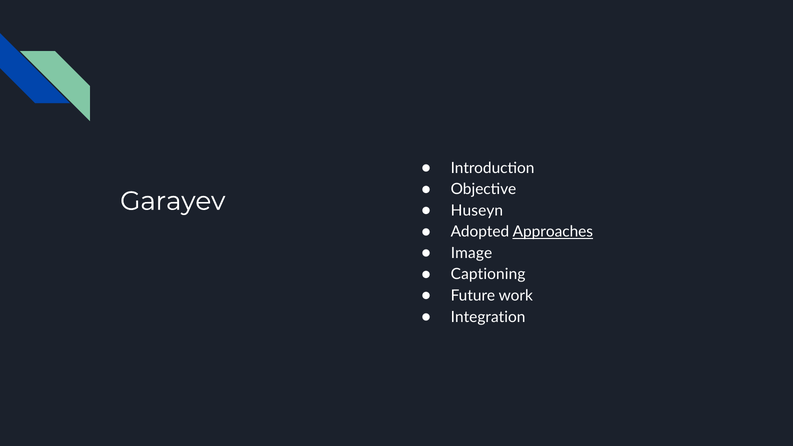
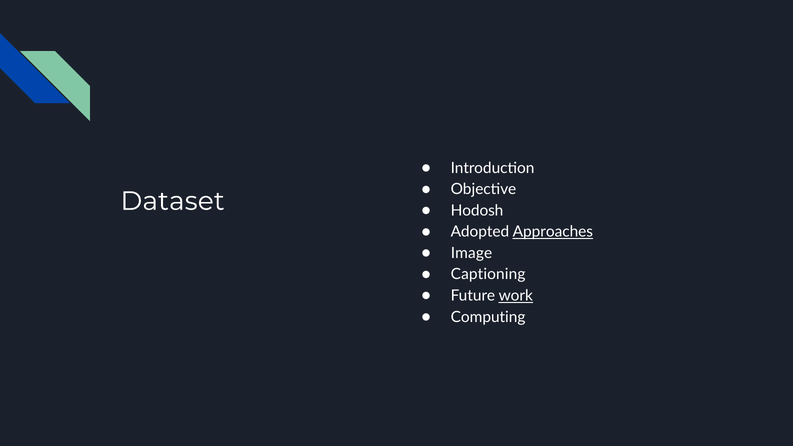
Garayev: Garayev -> Dataset (173, 201)
Huseyn: Huseyn -> Hodosh (477, 211)
work underline: none -> present (516, 296)
Integration: Integration -> Computing (488, 317)
